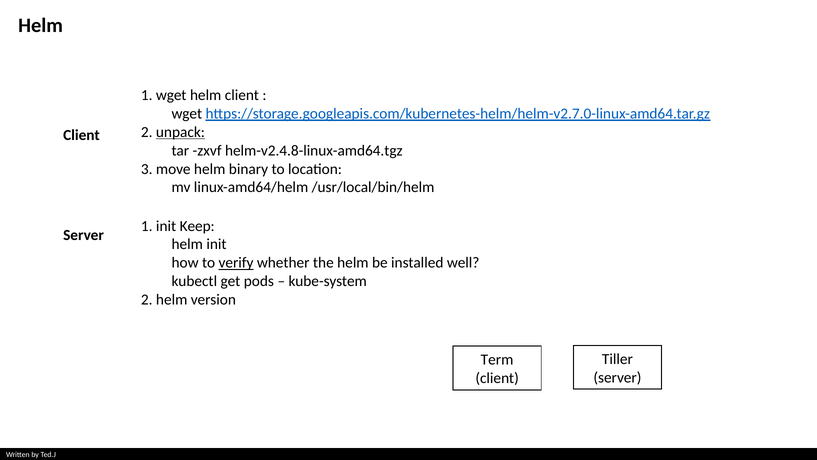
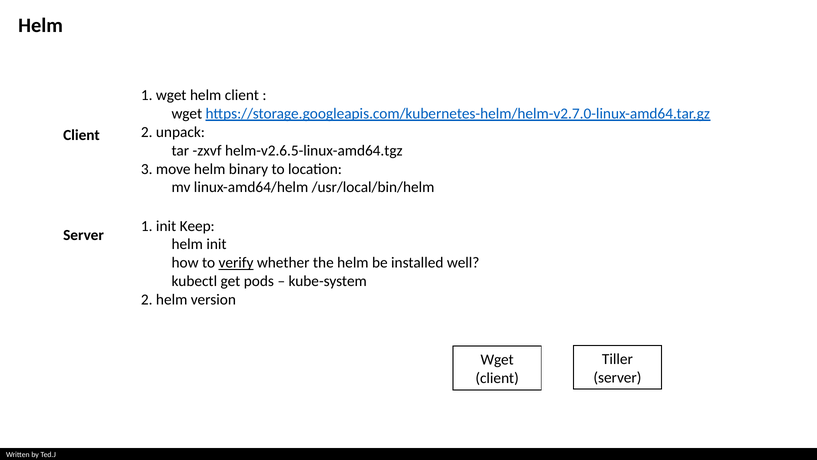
unpack underline: present -> none (180, 132)
helm-v2.4.8-linux-amd64.tgz: helm-v2.4.8-linux-amd64.tgz -> helm-v2.6.5-linux-amd64.tgz (314, 150)
Term: Term -> Wget (497, 360)
